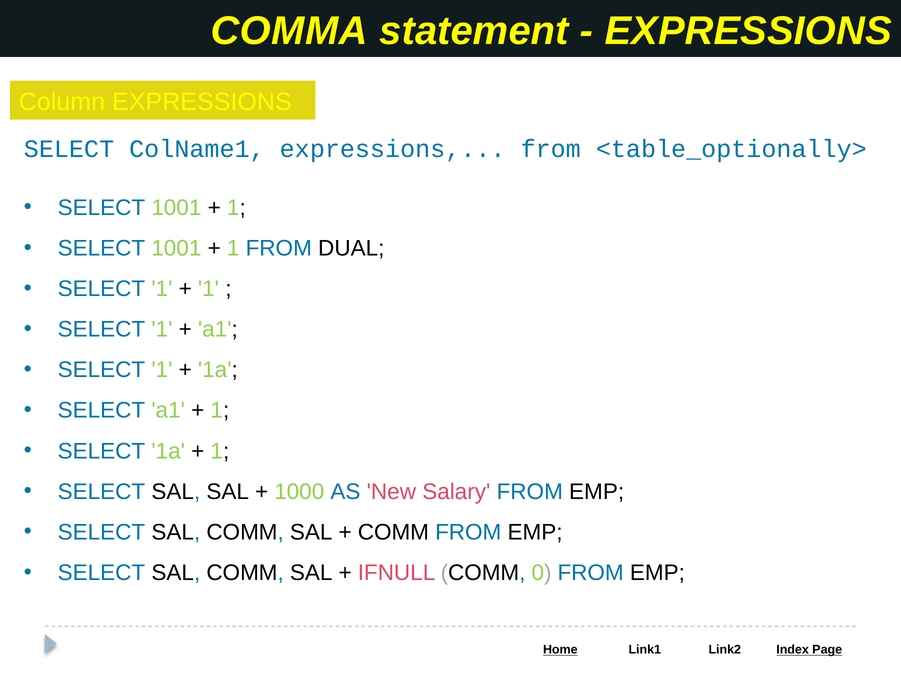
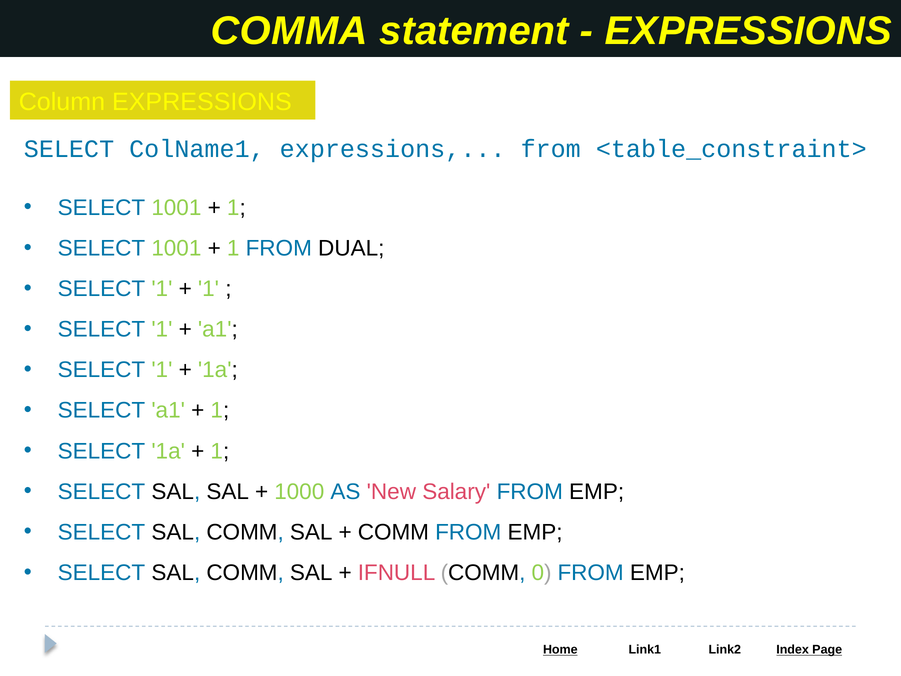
<table_optionally>: <table_optionally> -> <table_constraint> (731, 149)
